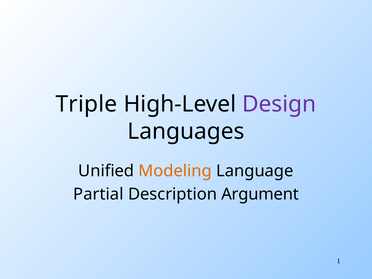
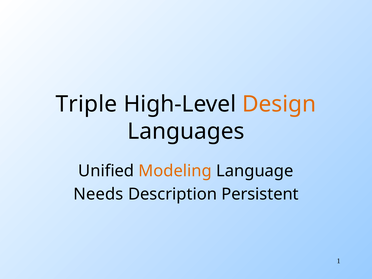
Design colour: purple -> orange (279, 104)
Partial: Partial -> Needs (98, 194)
Argument: Argument -> Persistent (260, 194)
